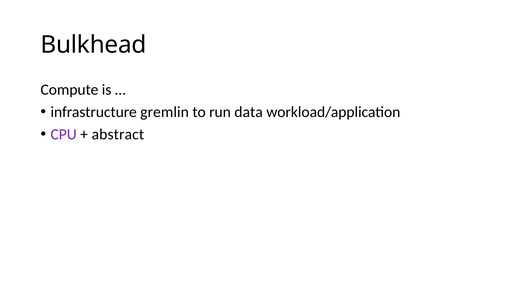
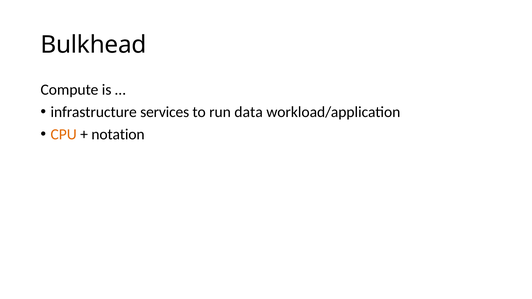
gremlin: gremlin -> services (165, 112)
CPU colour: purple -> orange (64, 135)
abstract: abstract -> notation (118, 135)
